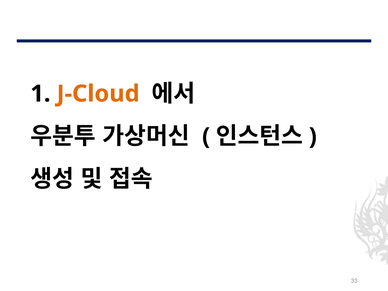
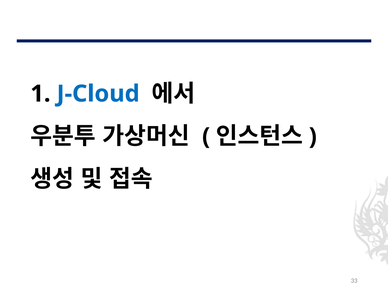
J-Cloud colour: orange -> blue (98, 94)
